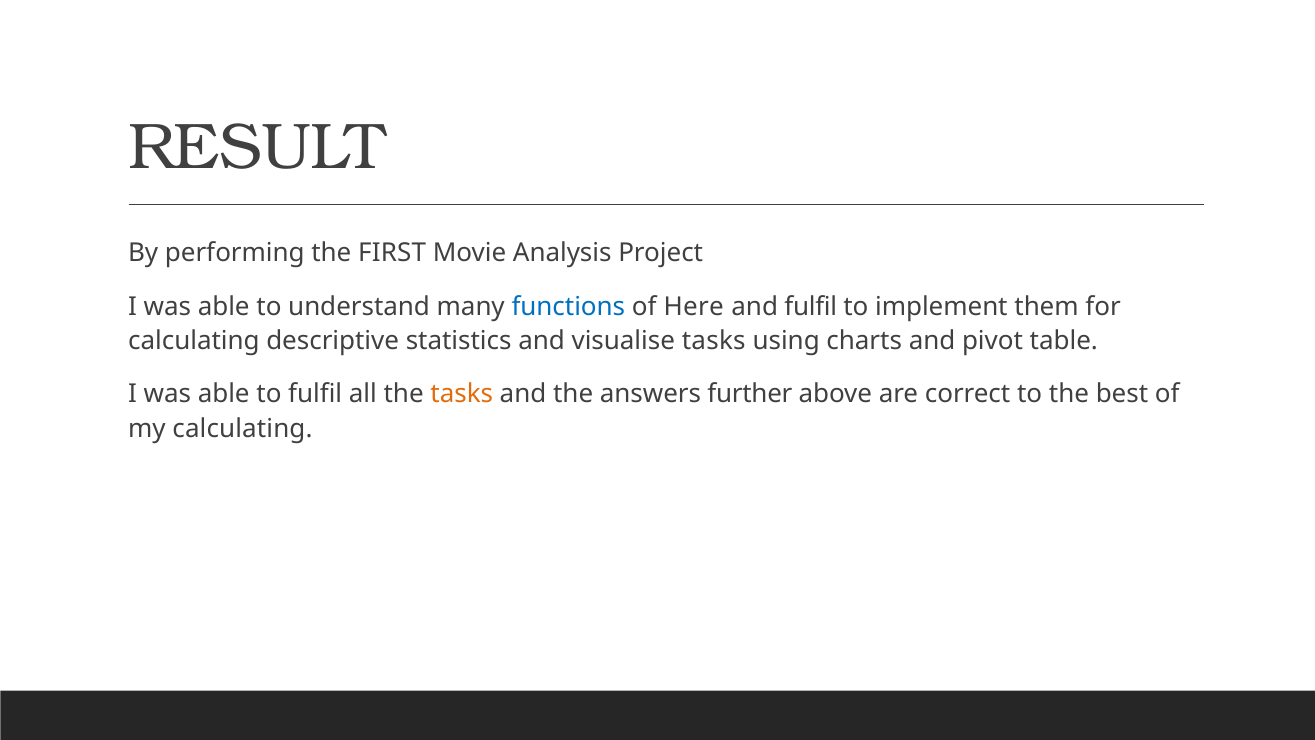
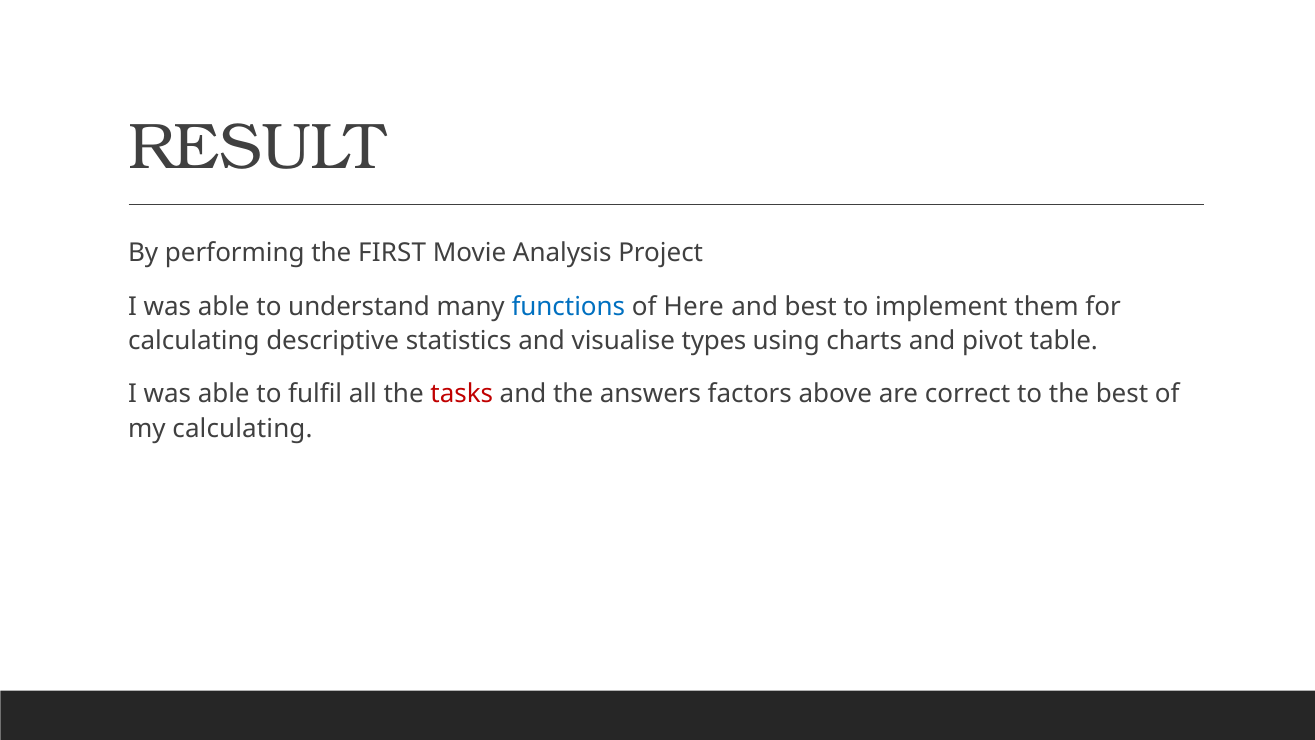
and fulfil: fulfil -> best (811, 306)
visualise tasks: tasks -> types (714, 341)
tasks colour: orange -> red (462, 394)
further: further -> factors (750, 394)
